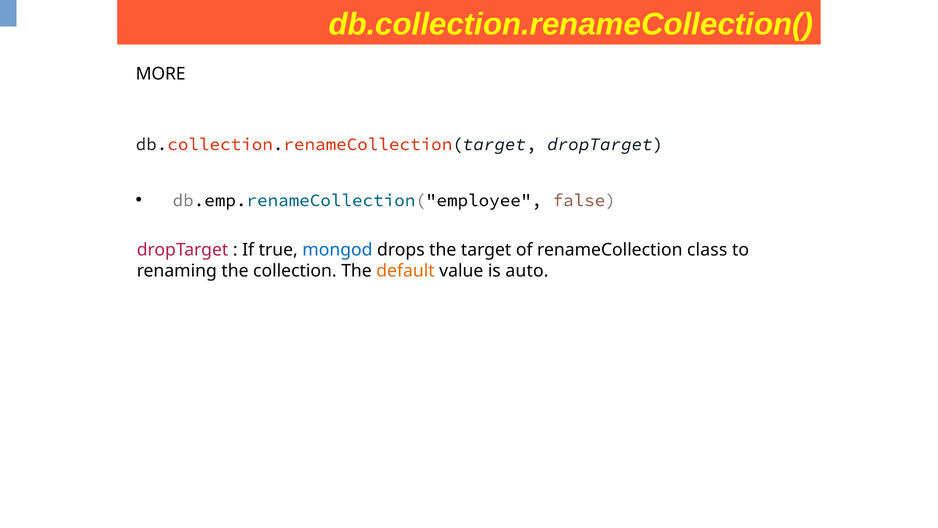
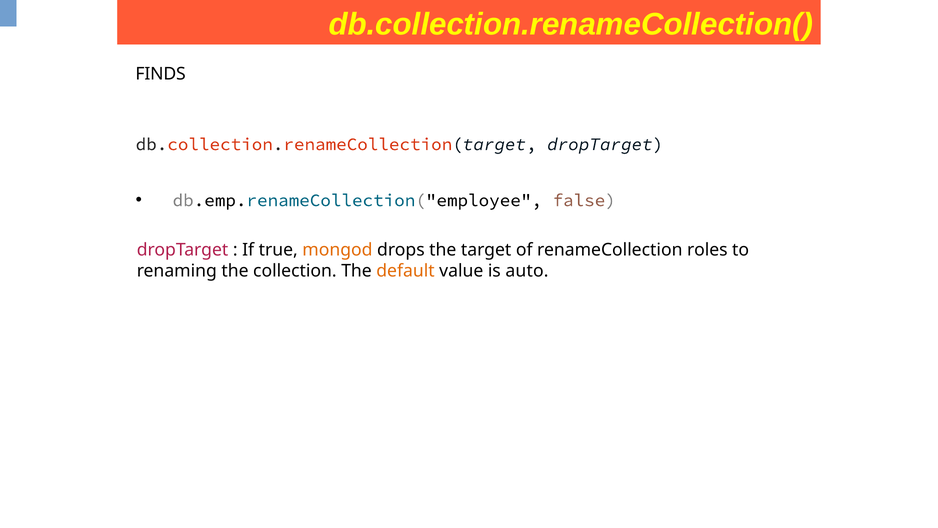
MORE: MORE -> FINDS (161, 74)
mongod colour: blue -> orange (337, 250)
class: class -> roles (707, 250)
